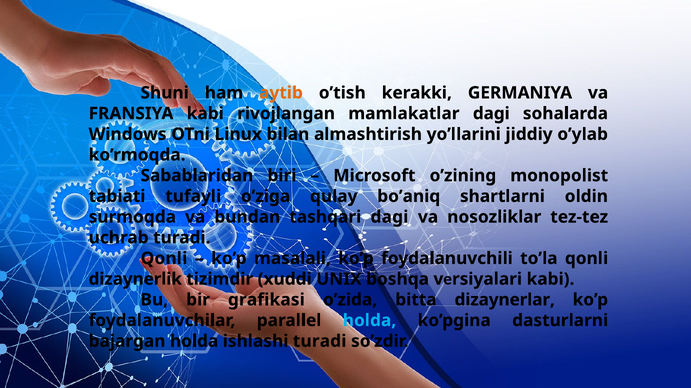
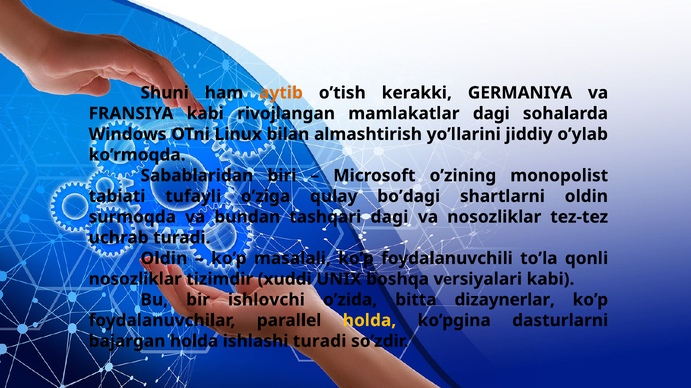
bo’aniq: bo’aniq -> bo’dagi (409, 197)
Qonli: Qonli -> Oldin (164, 259)
dizaynerlik: dizaynerlik -> nosozliklar (135, 280)
grafikasi: grafikasi -> ishlovchi (266, 300)
holda colour: light blue -> yellow (370, 321)
